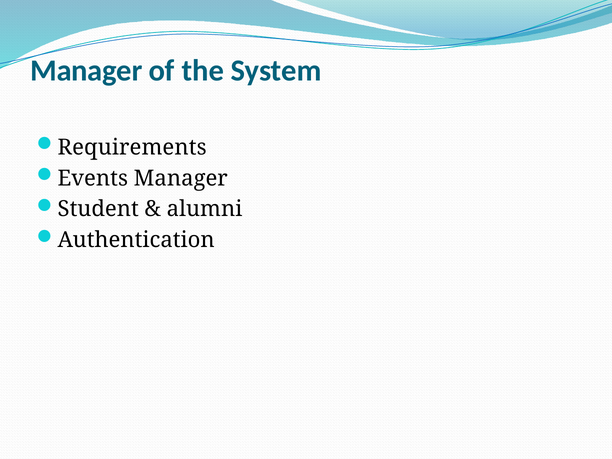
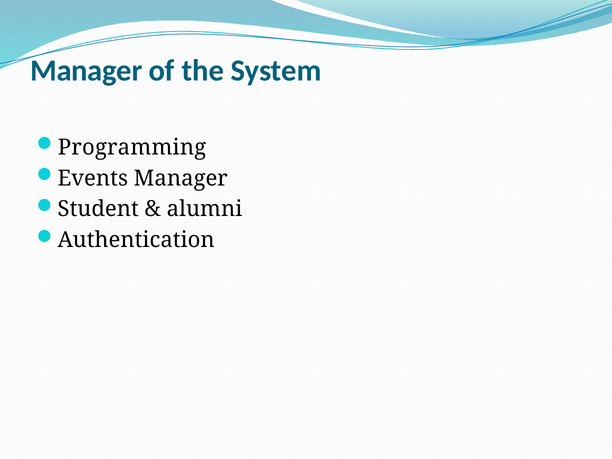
Requirements: Requirements -> Programming (132, 147)
